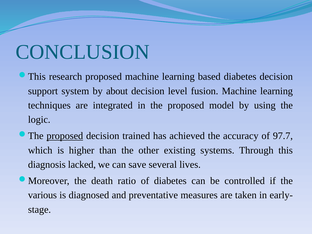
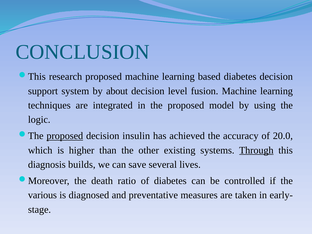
trained: trained -> insulin (136, 136)
97.7: 97.7 -> 20.0 (283, 136)
Through underline: none -> present (256, 150)
lacked: lacked -> builds (82, 165)
